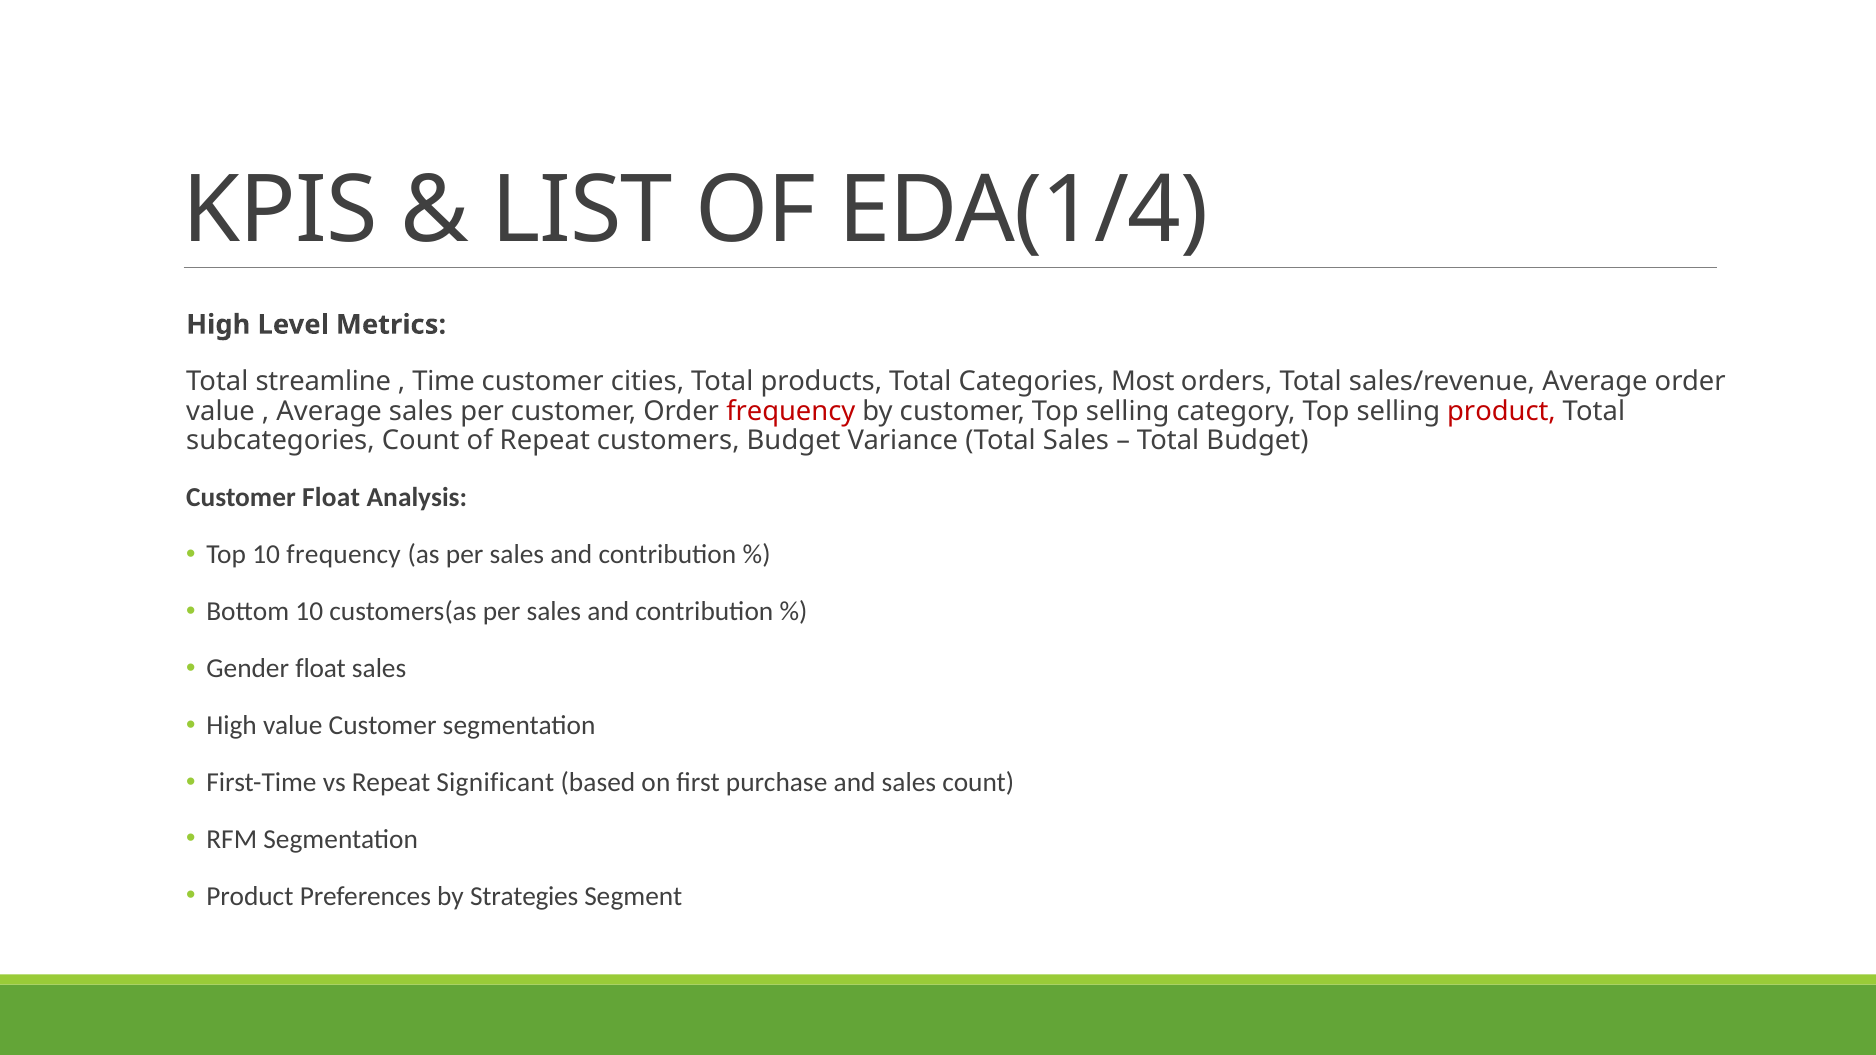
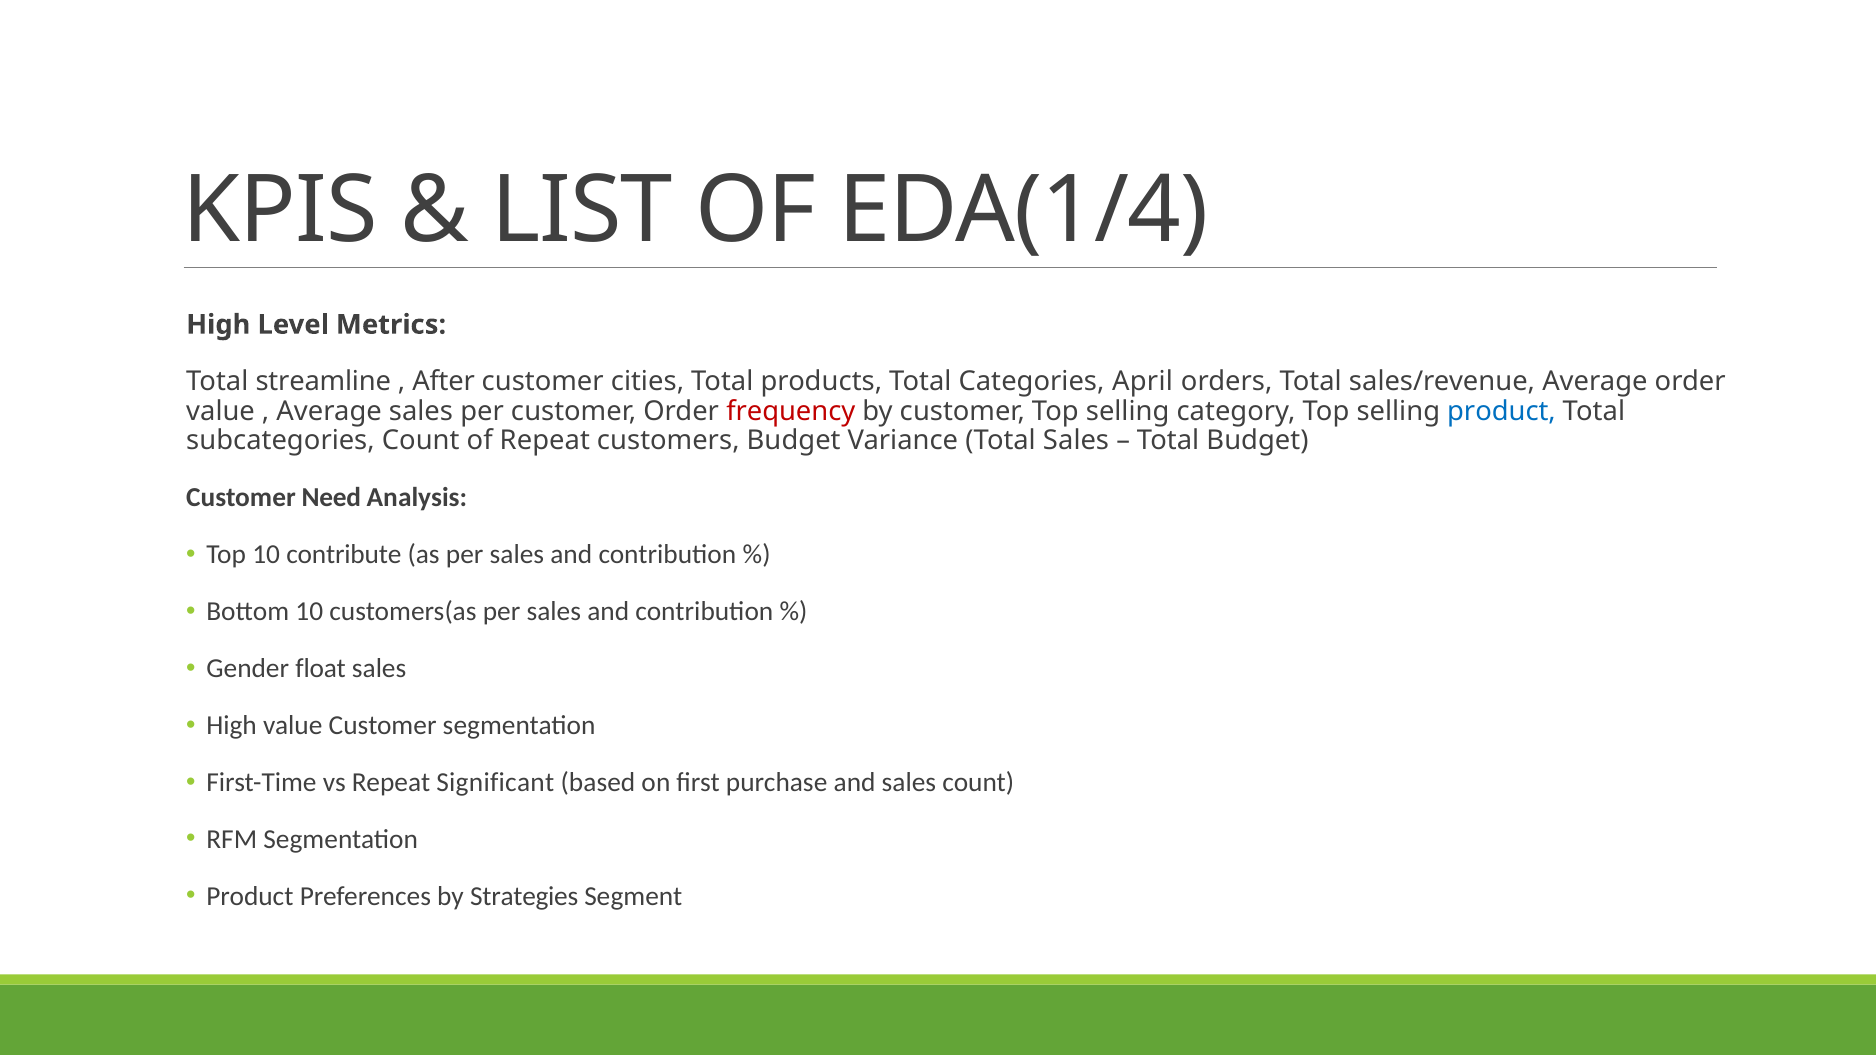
Time: Time -> After (444, 382)
Most: Most -> April (1143, 382)
product colour: red -> blue (1502, 411)
Customer Float: Float -> Need (331, 498)
10 frequency: frequency -> contribute (344, 555)
